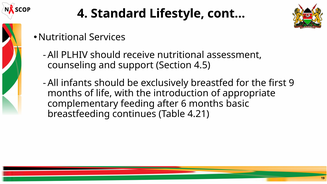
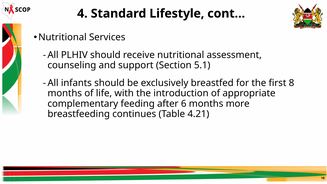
4.5: 4.5 -> 5.1 (202, 65)
9: 9 -> 8 (291, 83)
basic: basic -> more (238, 104)
